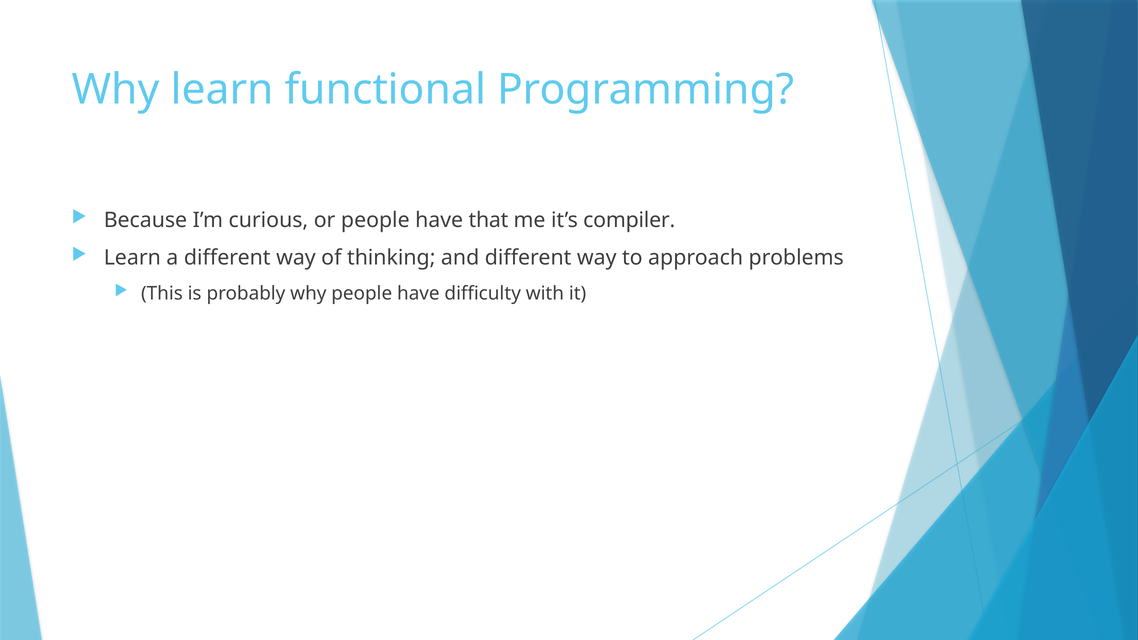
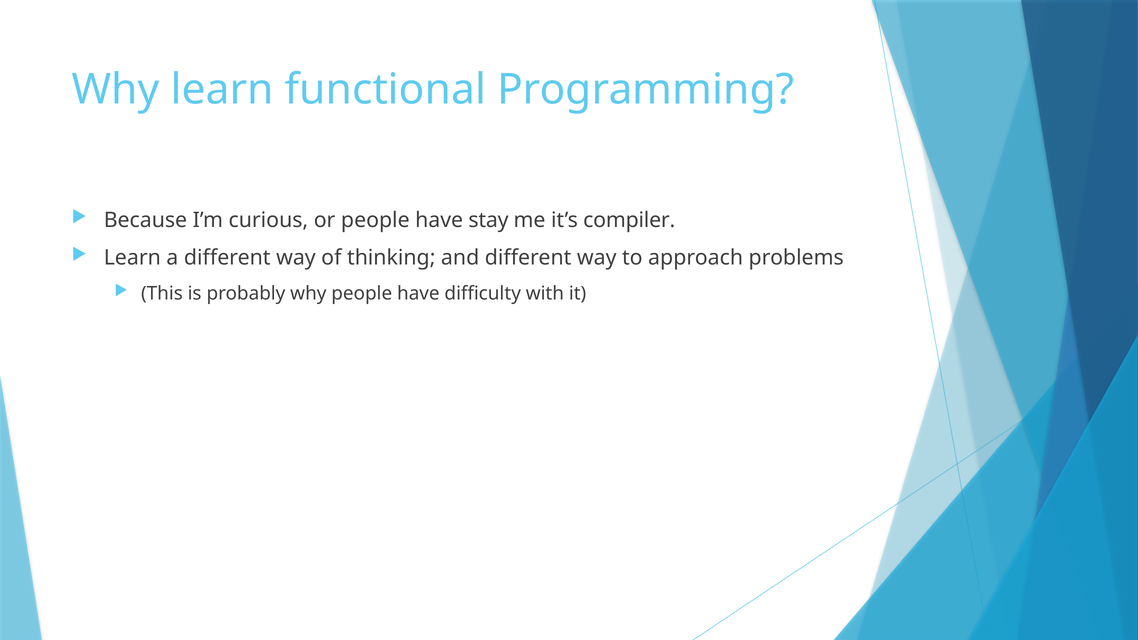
that: that -> stay (488, 220)
